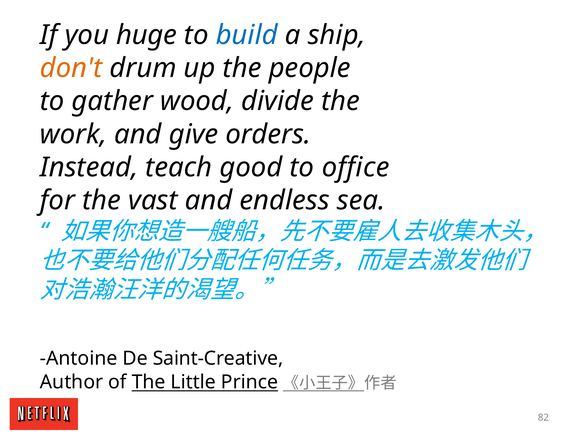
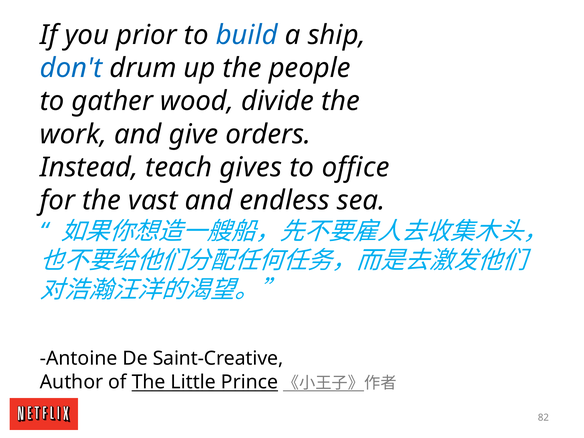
huge: huge -> prior (146, 35)
don't colour: orange -> blue (71, 68)
good: good -> gives (251, 167)
